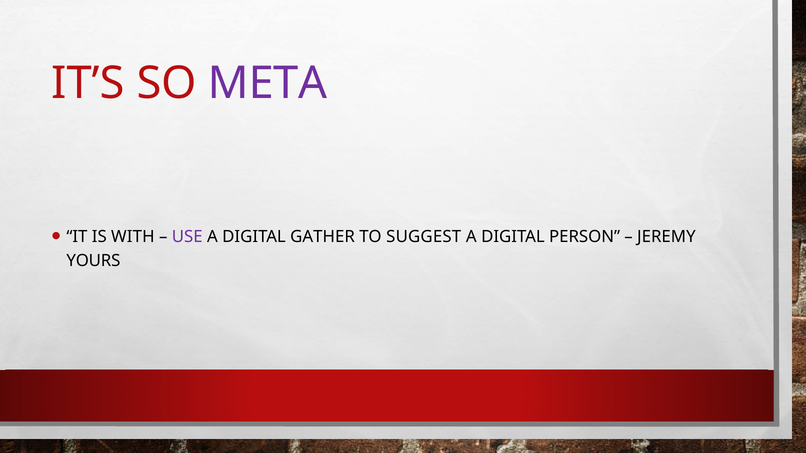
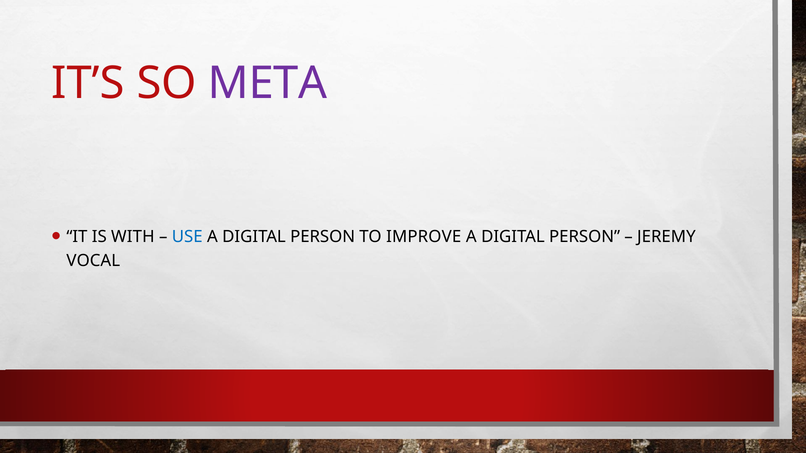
USE colour: purple -> blue (187, 237)
GATHER: GATHER -> PERSON (323, 237)
SUGGEST: SUGGEST -> IMPROVE (424, 237)
YOURS: YOURS -> VOCAL (93, 261)
